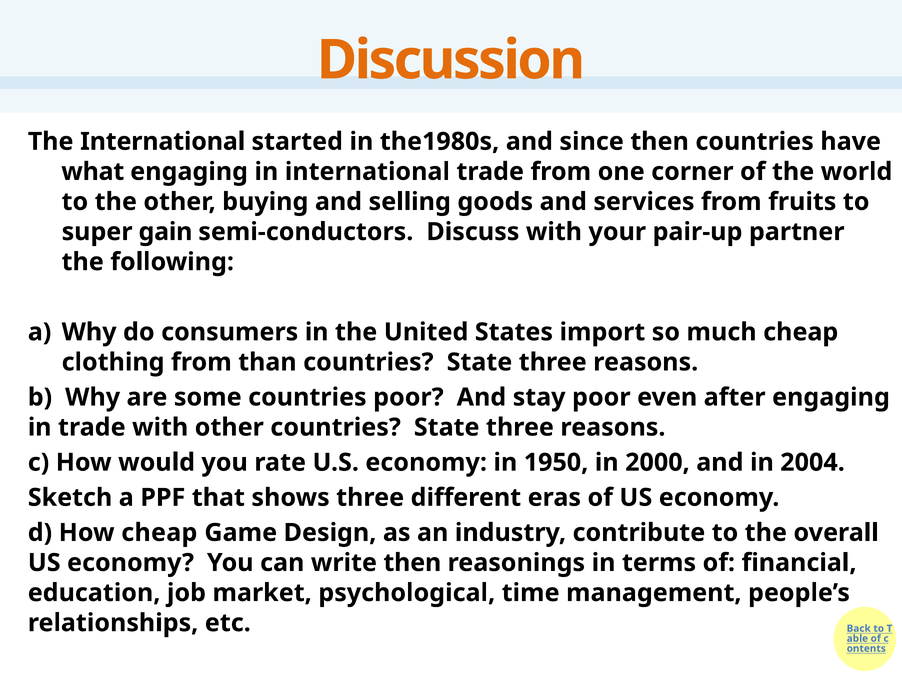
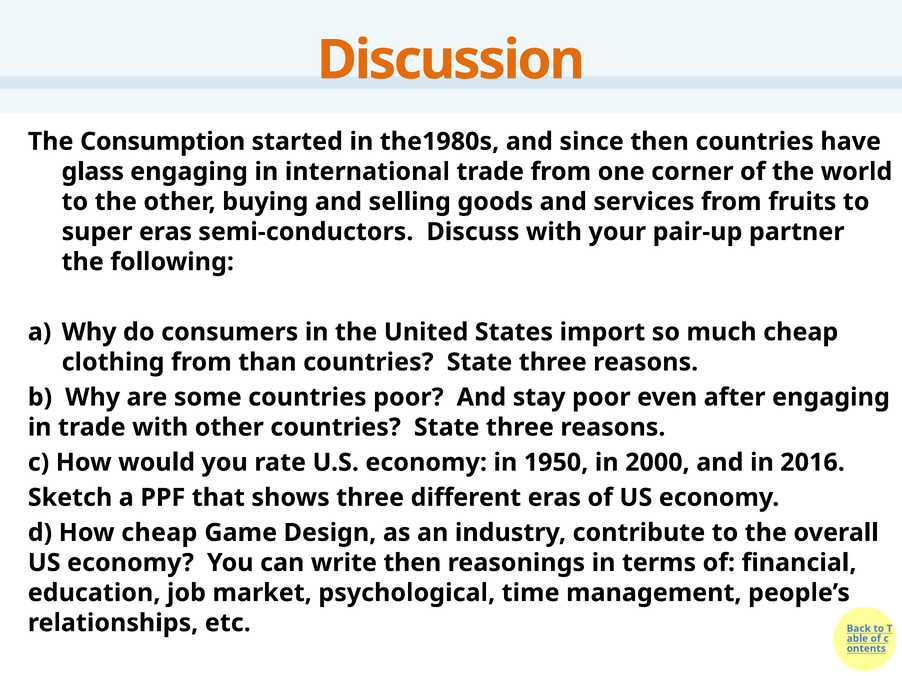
The International: International -> Consumption (163, 142)
what: what -> glass (93, 172)
super gain: gain -> eras (165, 232)
2004: 2004 -> 2016 (813, 463)
